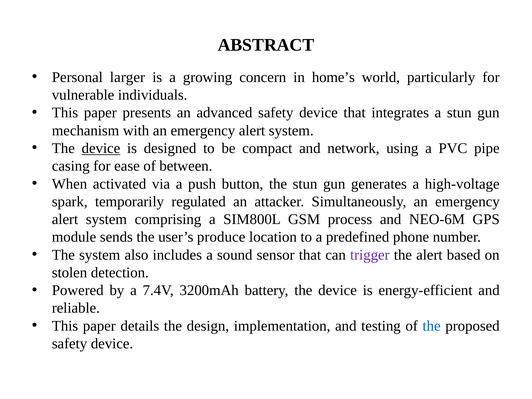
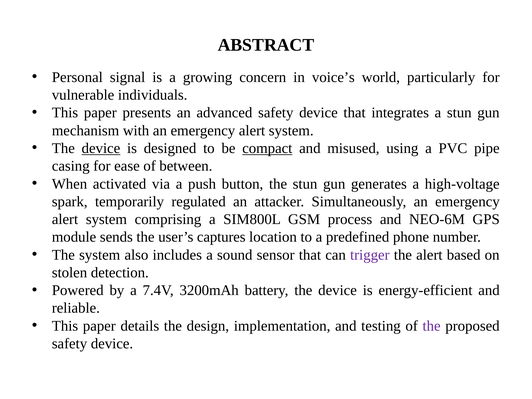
larger: larger -> signal (128, 77)
home’s: home’s -> voice’s (333, 77)
compact underline: none -> present (267, 148)
network: network -> misused (353, 148)
produce: produce -> captures (221, 237)
the colour: blue -> purple (432, 326)
